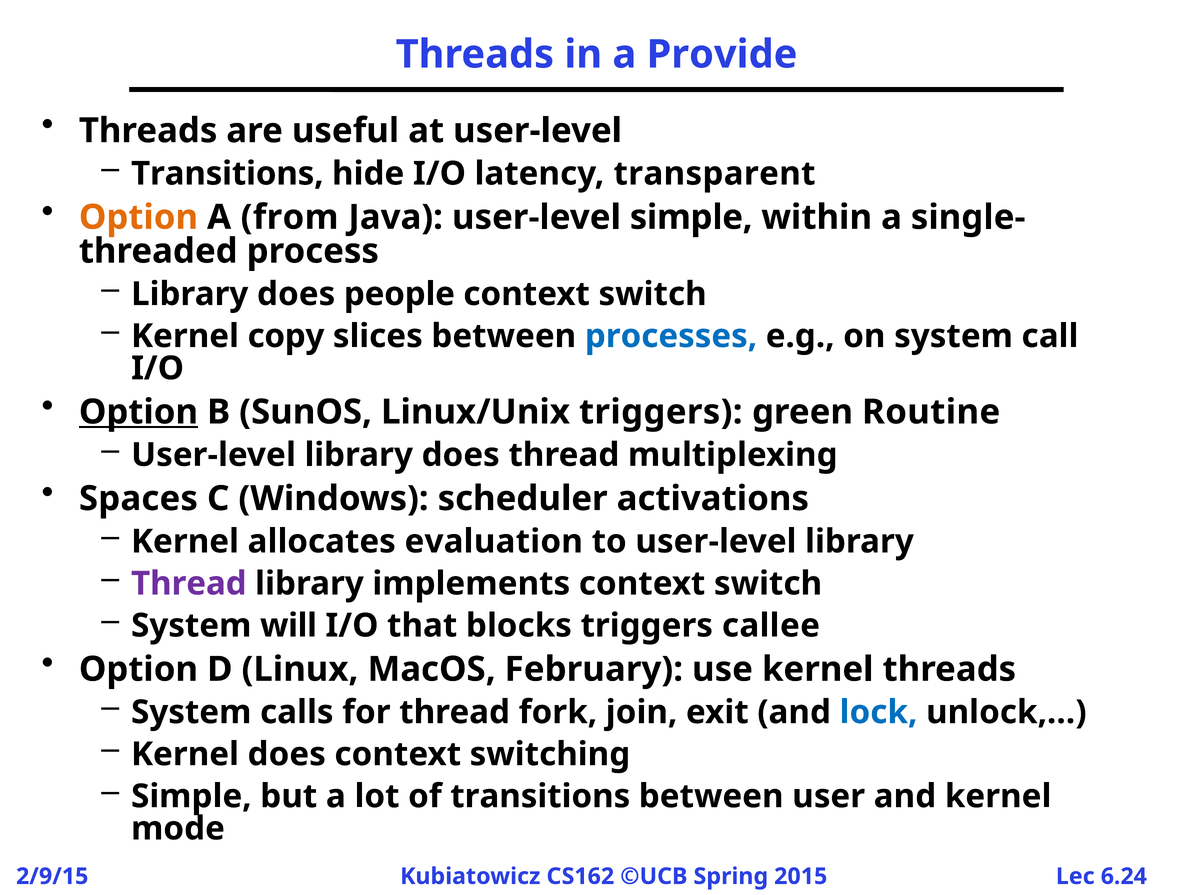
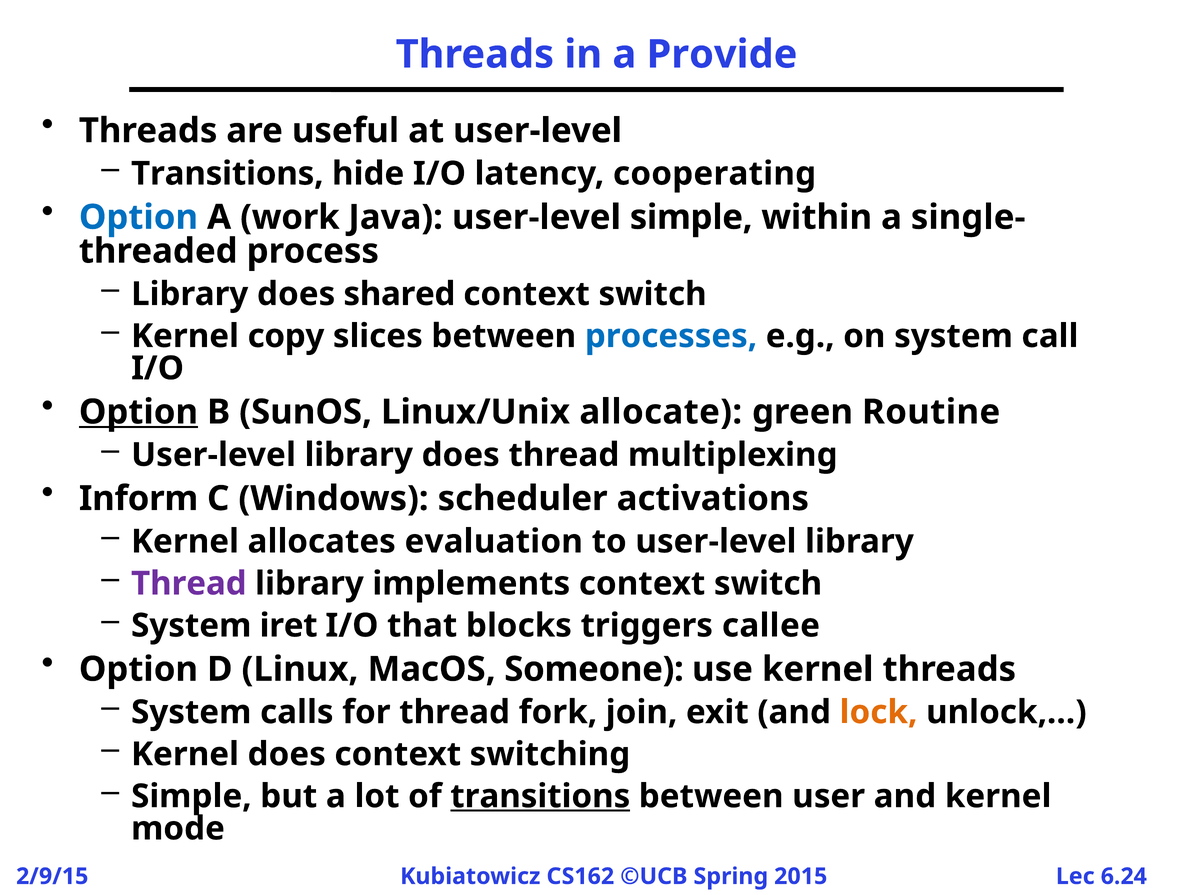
transparent: transparent -> cooperating (715, 174)
Option colour: orange -> blue (138, 217)
from: from -> work (290, 217)
people: people -> shared (399, 294)
Linux/Unix triggers: triggers -> allocate (661, 412)
Spaces: Spaces -> Inform (139, 498)
will: will -> iret (289, 625)
February: February -> Someone (594, 669)
lock colour: blue -> orange (879, 712)
transitions underline: none -> present (540, 796)
